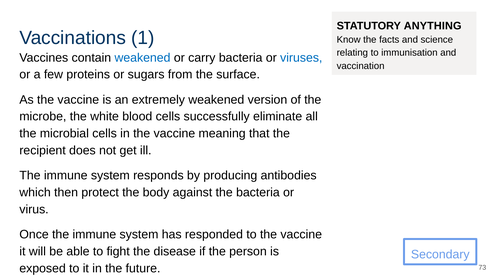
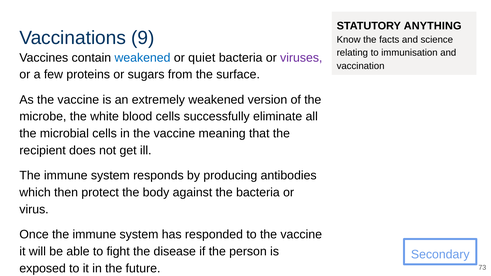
1: 1 -> 9 (143, 38)
carry: carry -> quiet (202, 58)
viruses colour: blue -> purple (301, 58)
